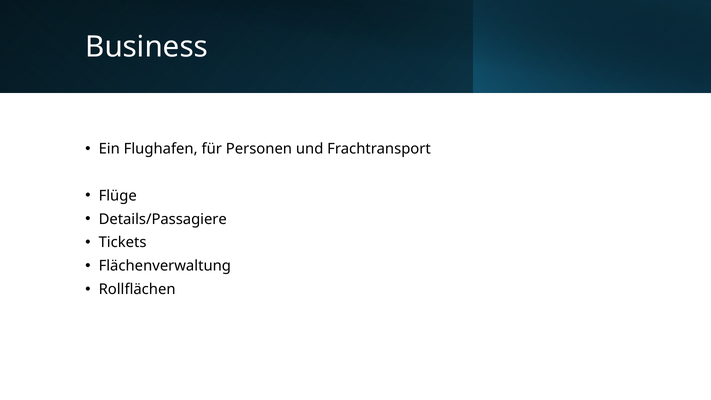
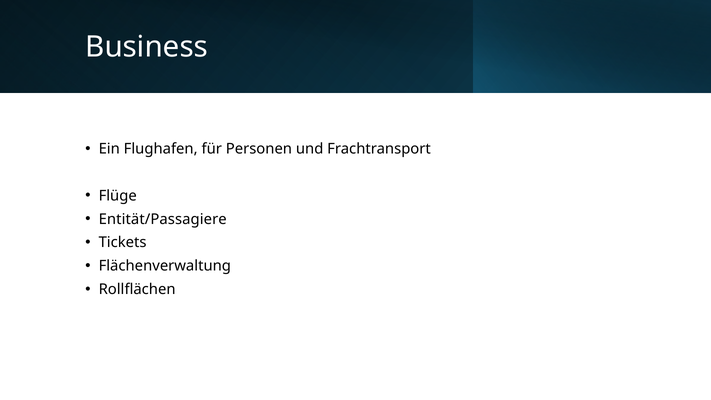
Details/Passagiere: Details/Passagiere -> Entität/Passagiere (163, 219)
